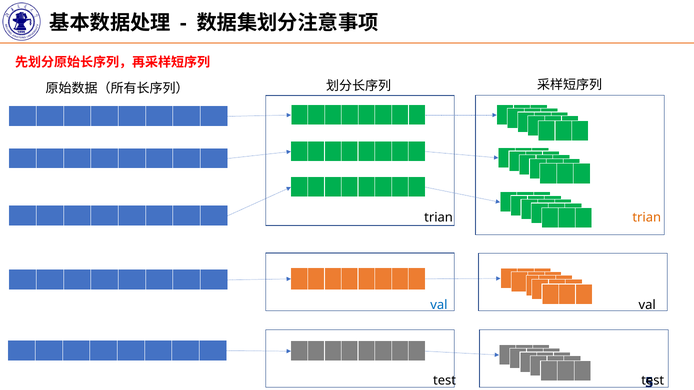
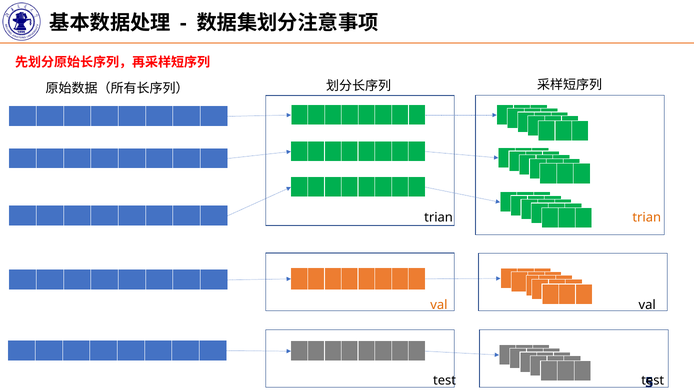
val colour: blue -> orange (439, 305)
